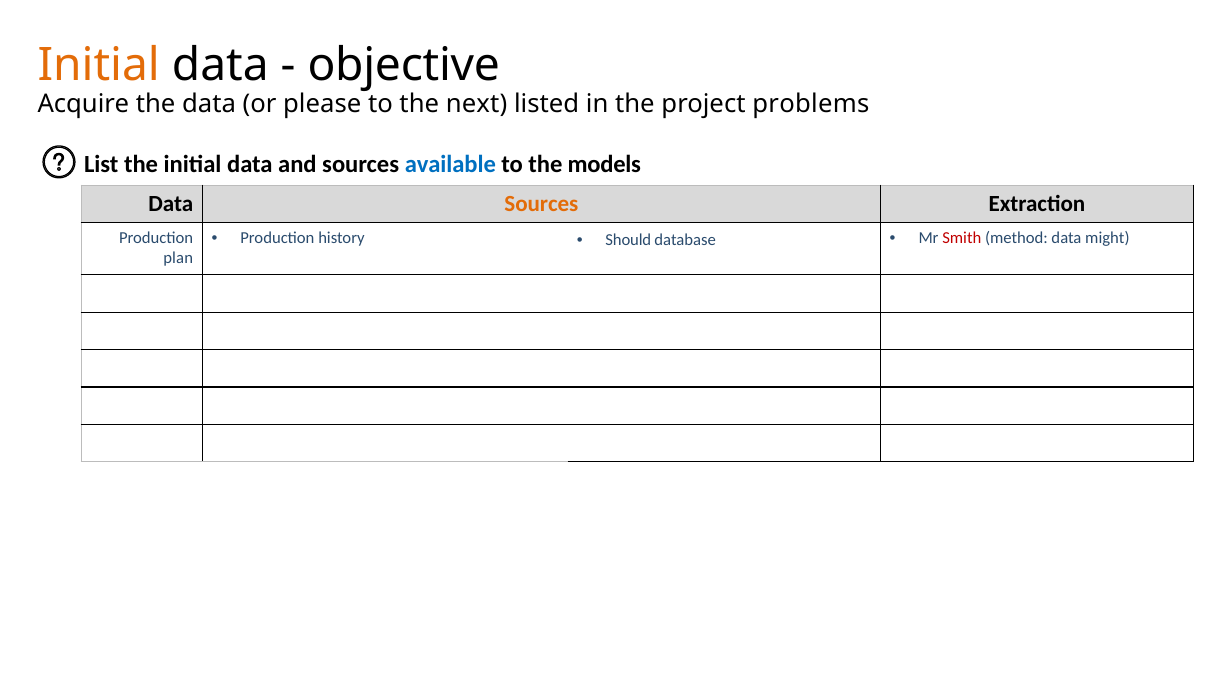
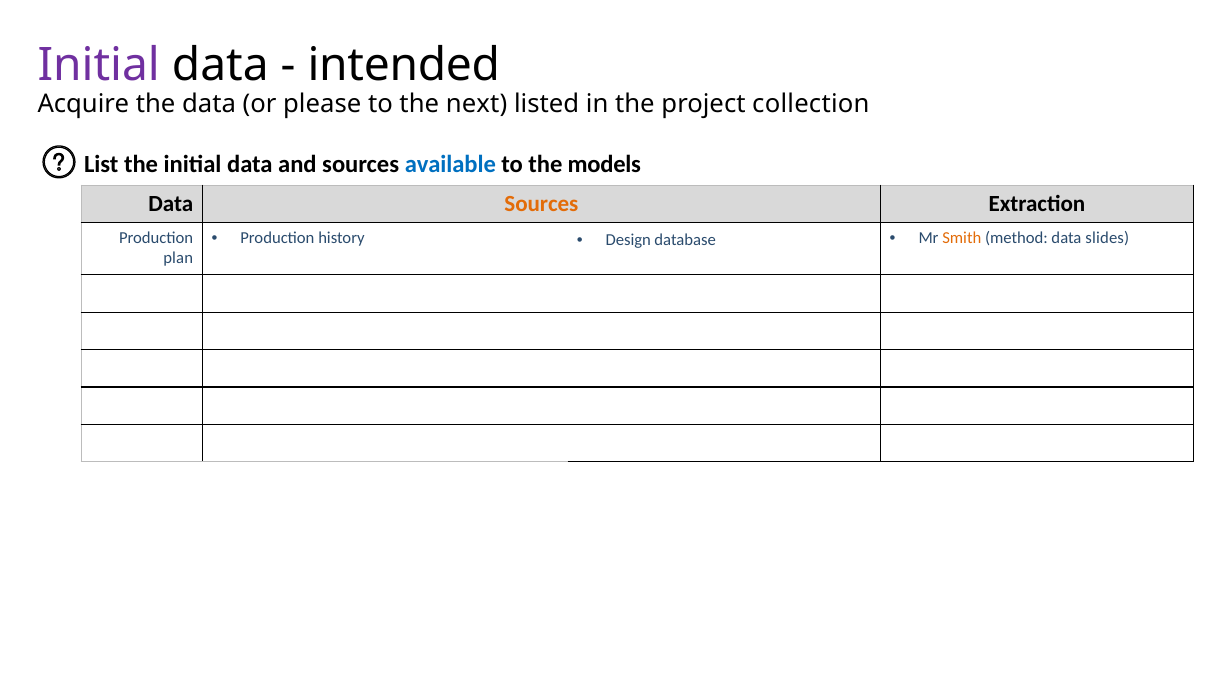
Initial colour: orange -> purple (99, 65)
objective: objective -> intended (404, 65)
problems: problems -> collection (811, 104)
Should: Should -> Design (628, 239)
Smith colour: red -> orange (962, 237)
might: might -> slides (1107, 237)
